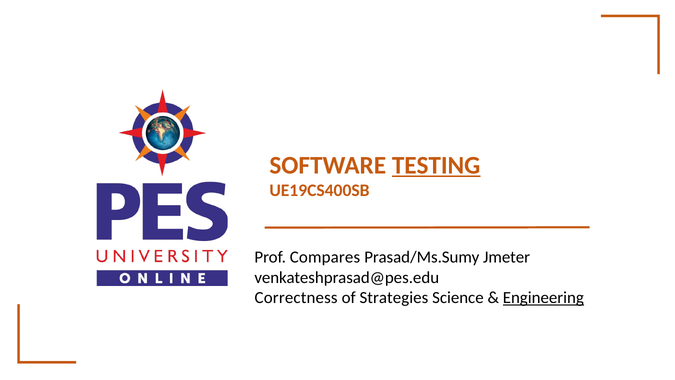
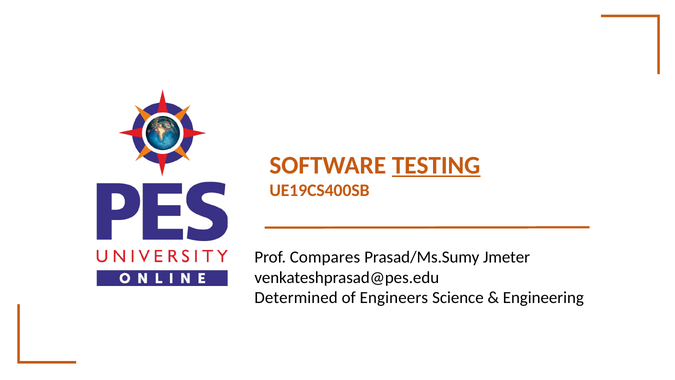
Correctness: Correctness -> Determined (296, 298)
Strategies: Strategies -> Engineers (394, 298)
Engineering underline: present -> none (543, 298)
